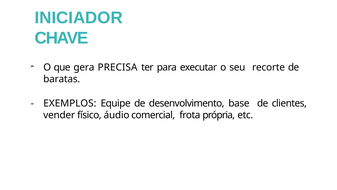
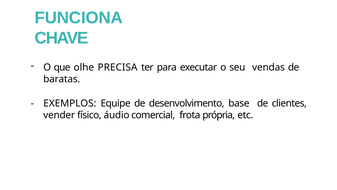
INICIADOR: INICIADOR -> FUNCIONA (79, 18)
gera: gera -> olhe (84, 67)
recorte: recorte -> vendas (269, 67)
